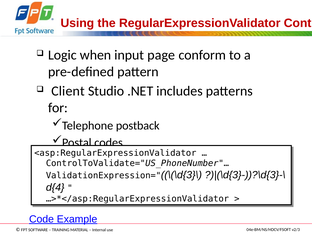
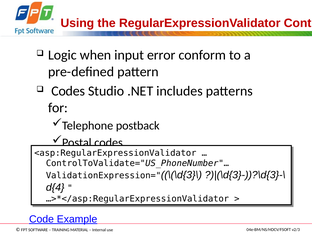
page: page -> error (161, 55)
Client: Client -> Codes (68, 91)
